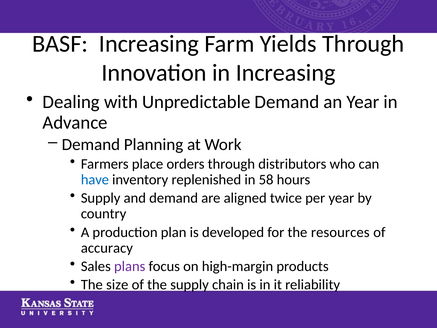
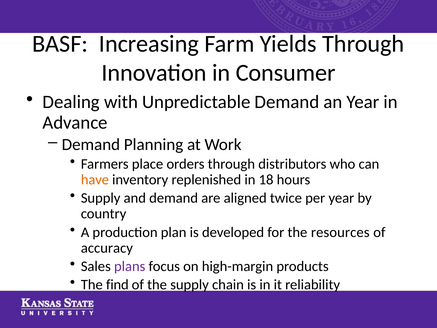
in Increasing: Increasing -> Consumer (286, 73)
have colour: blue -> orange (95, 180)
58: 58 -> 18 (266, 180)
size: size -> find (117, 284)
